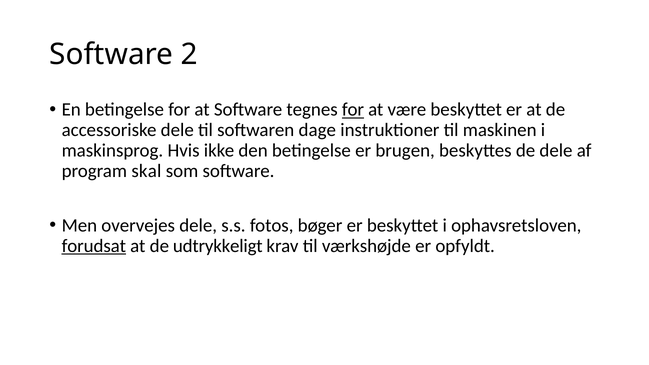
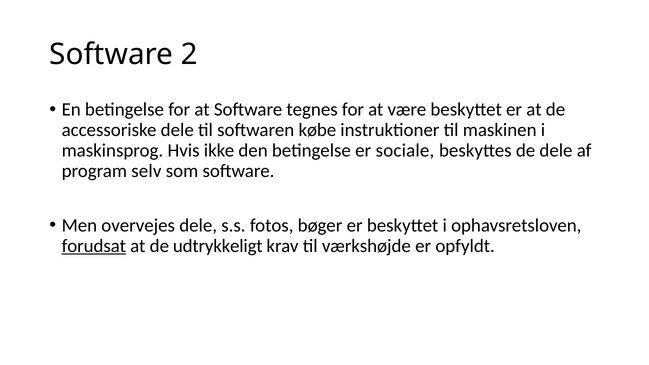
for underline: present -> none (353, 110)
dage: dage -> købe (317, 130)
brugen: brugen -> sociale (405, 151)
skal: skal -> selv (146, 171)
